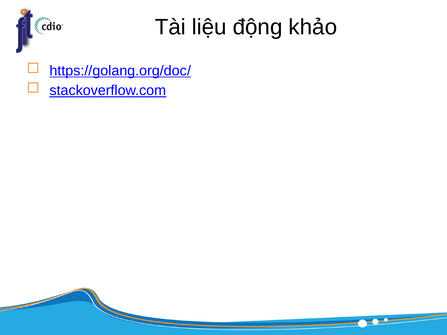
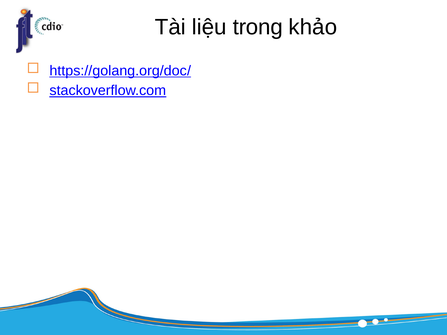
động: động -> trong (258, 27)
